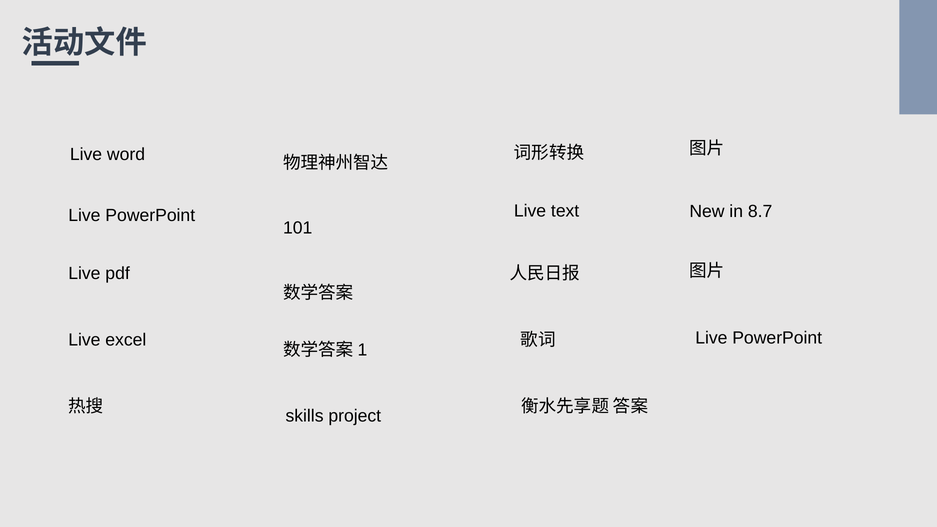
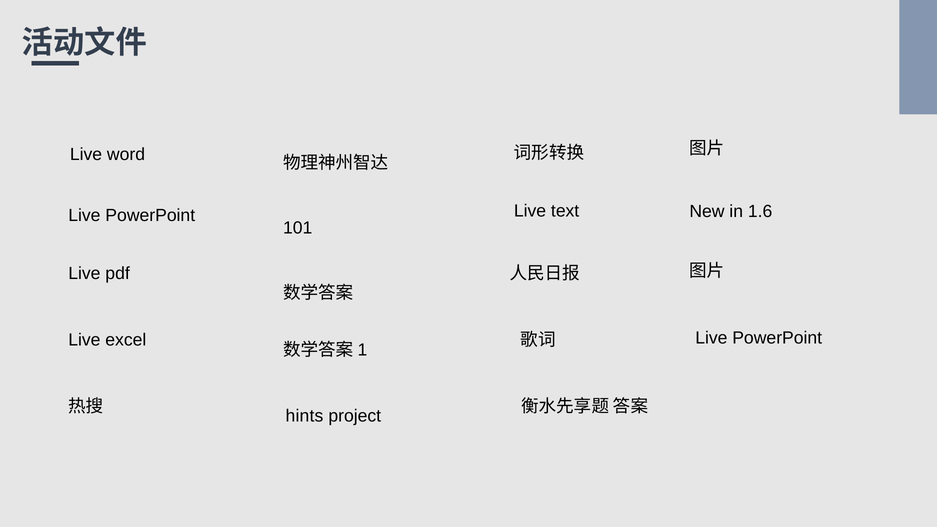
8.7: 8.7 -> 1.6 (760, 211)
skills: skills -> hints (304, 416)
